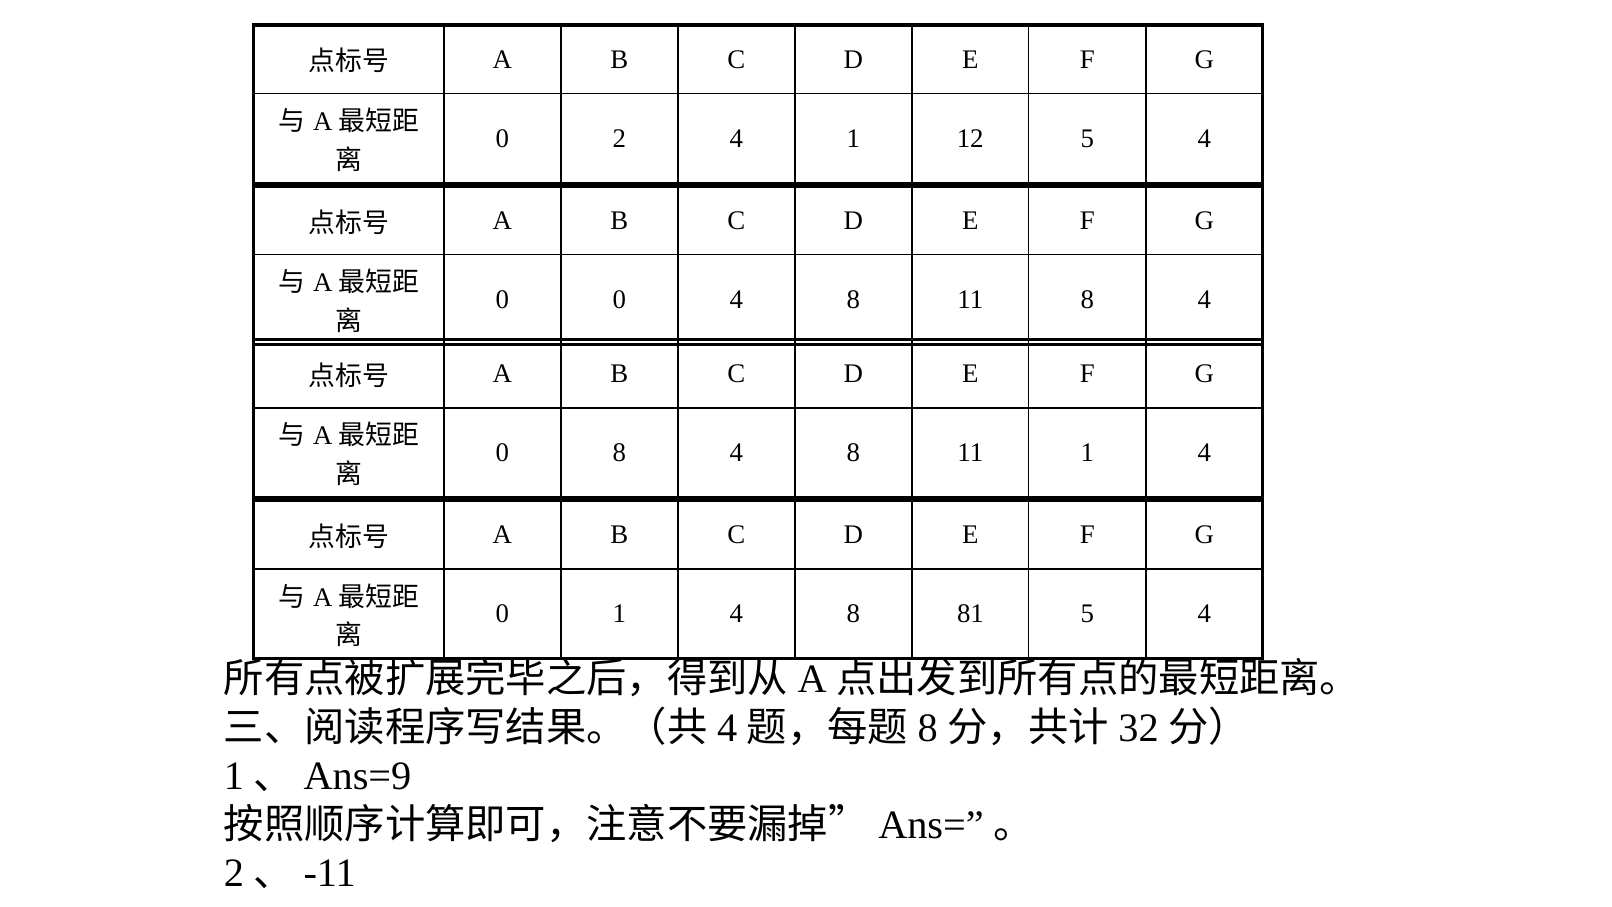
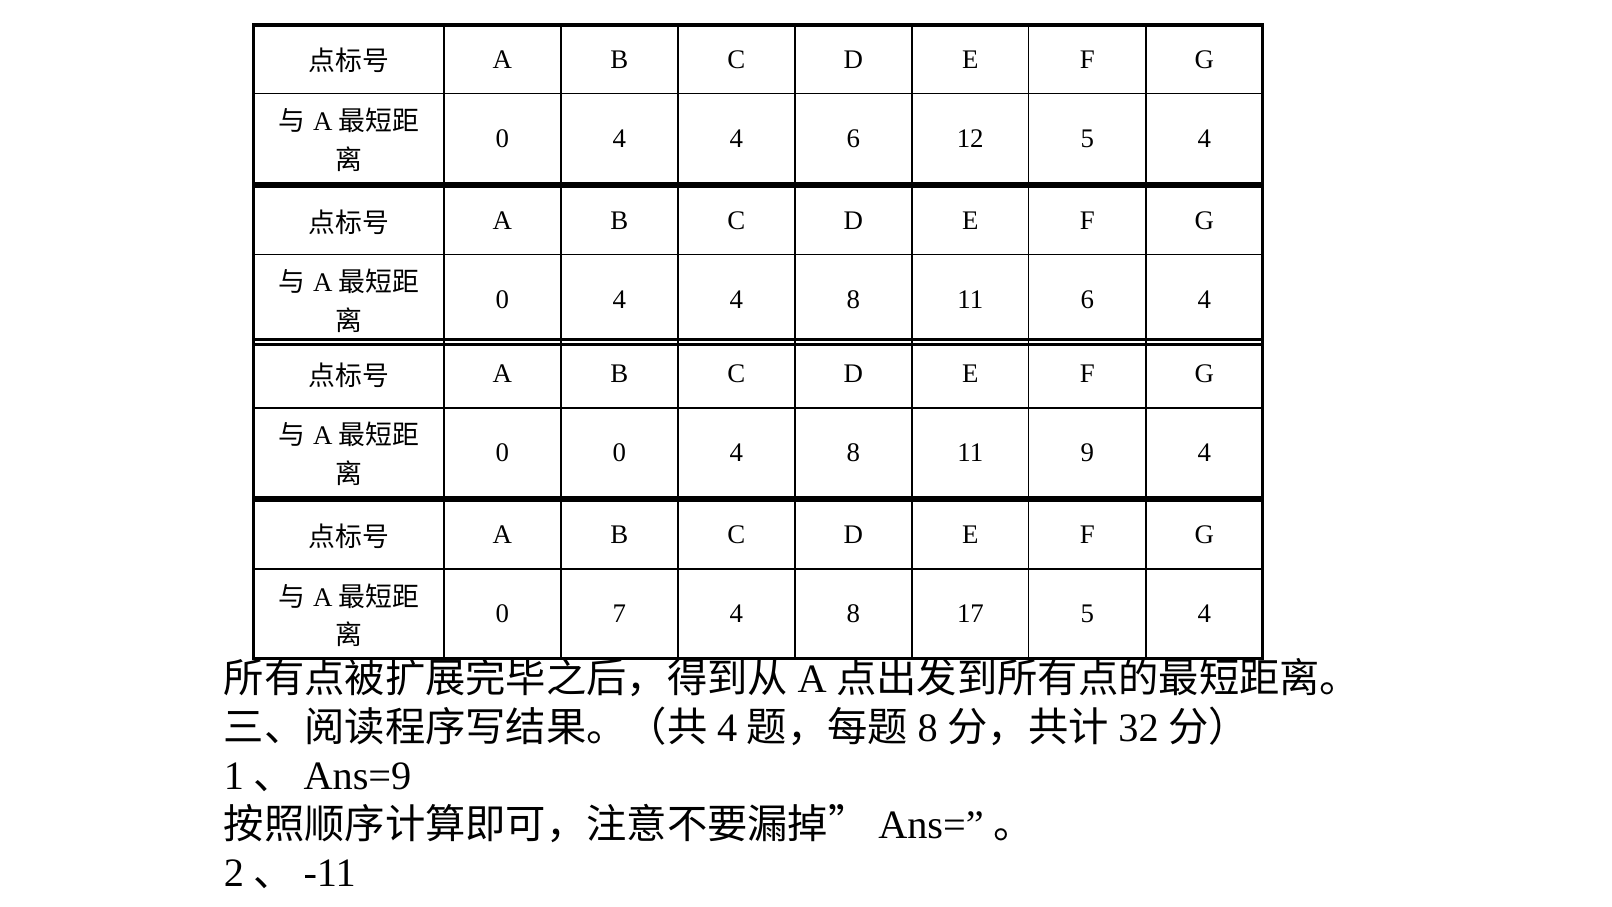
2: 2 -> 4 (619, 139)
4 1: 1 -> 6 (853, 139)
0: 0 -> 4 (619, 300)
11 8: 8 -> 6 (1087, 300)
0 8: 8 -> 0 (619, 453)
11 1: 1 -> 9 (1087, 453)
0 1: 1 -> 7 (619, 614)
81: 81 -> 17 (970, 614)
